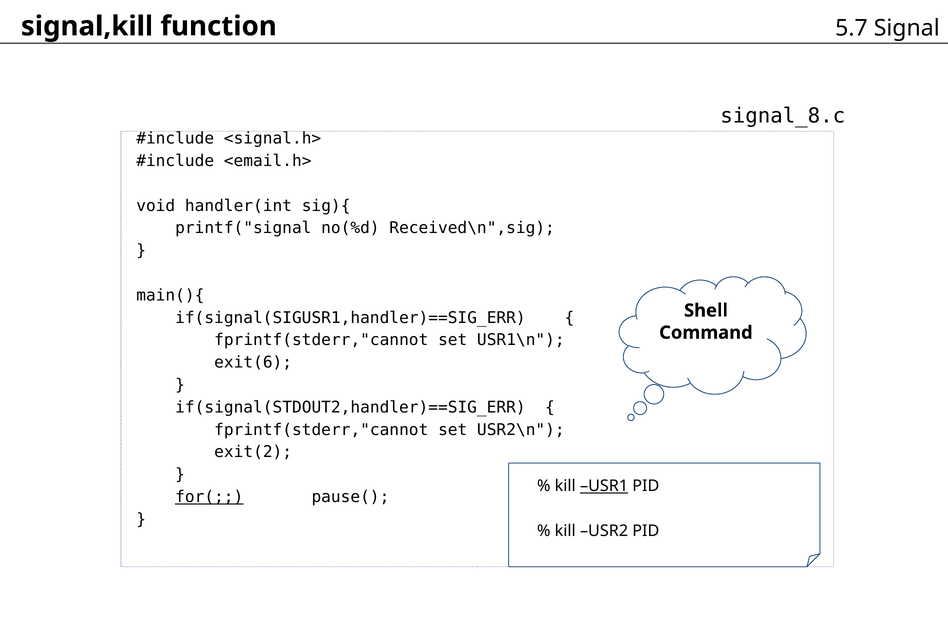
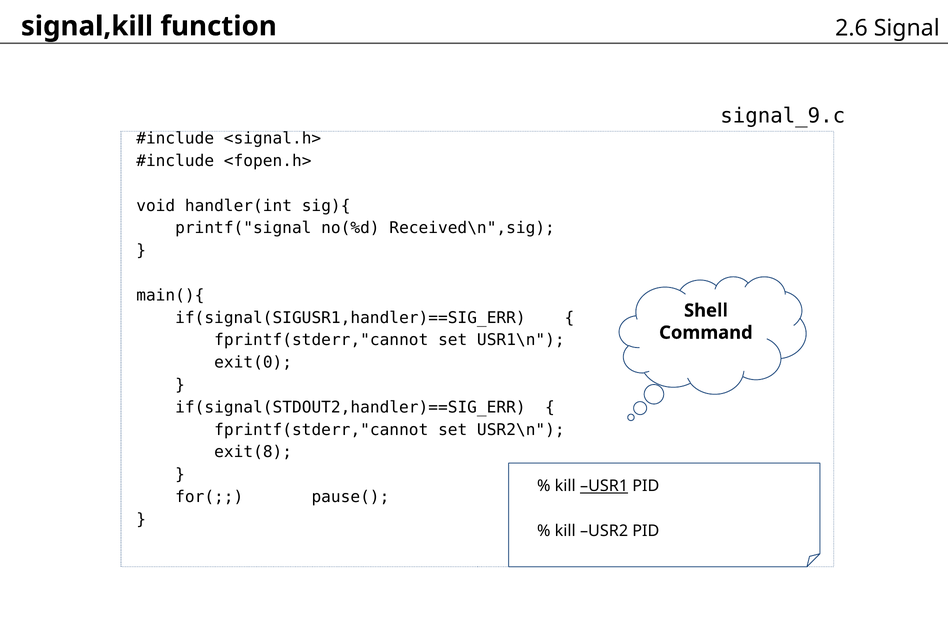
5.7: 5.7 -> 2.6 (851, 28)
signal_8.c: signal_8.c -> signal_9.c (783, 116)
<email.h>: <email.h> -> <fopen.h> (268, 161)
exit(6: exit(6 -> exit(0 (253, 363)
exit(2: exit(2 -> exit(8 (253, 453)
for( underline: present -> none (209, 497)
